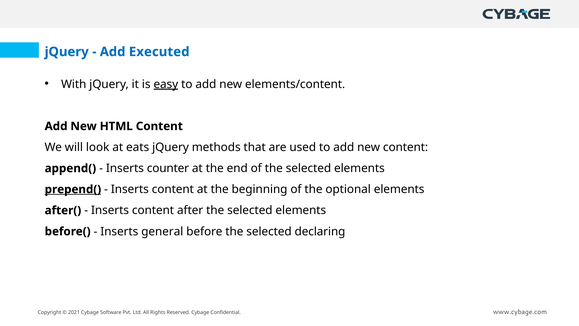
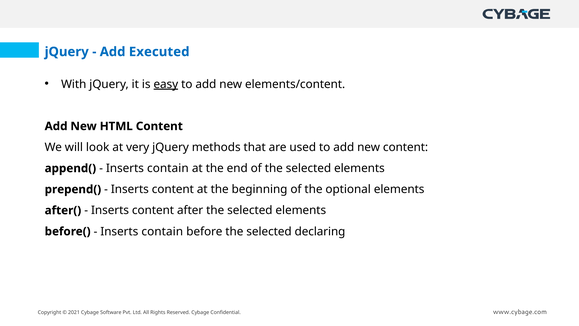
eats: eats -> very (138, 147)
counter: counter -> contain (168, 168)
prepend( underline: present -> none (73, 189)
general: general -> contain (162, 231)
